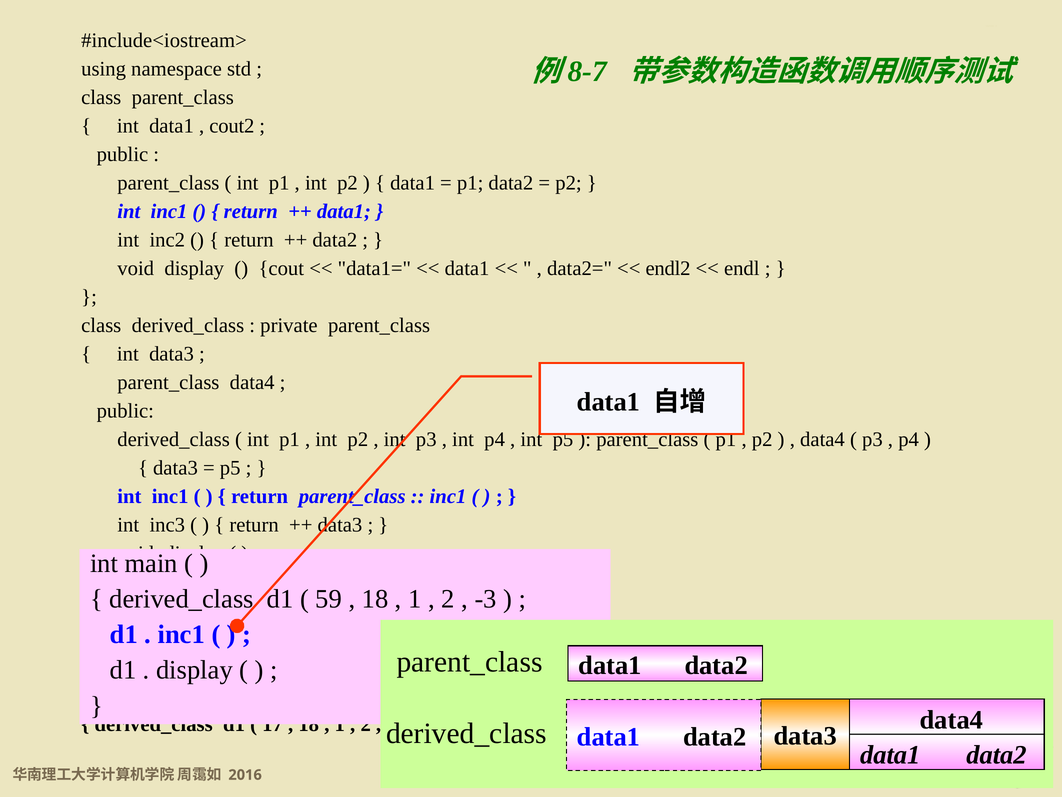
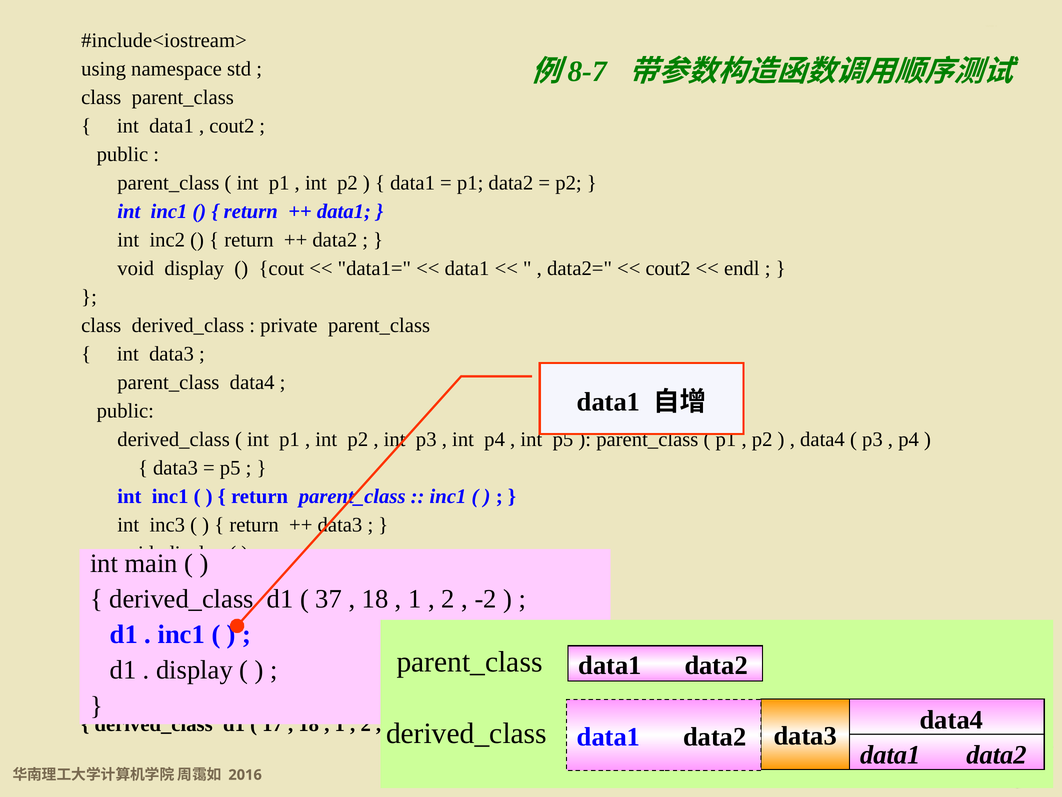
endl2: endl2 -> cout2 (668, 268)
59: 59 -> 37 (329, 599)
-3: -3 -> -2 (486, 599)
